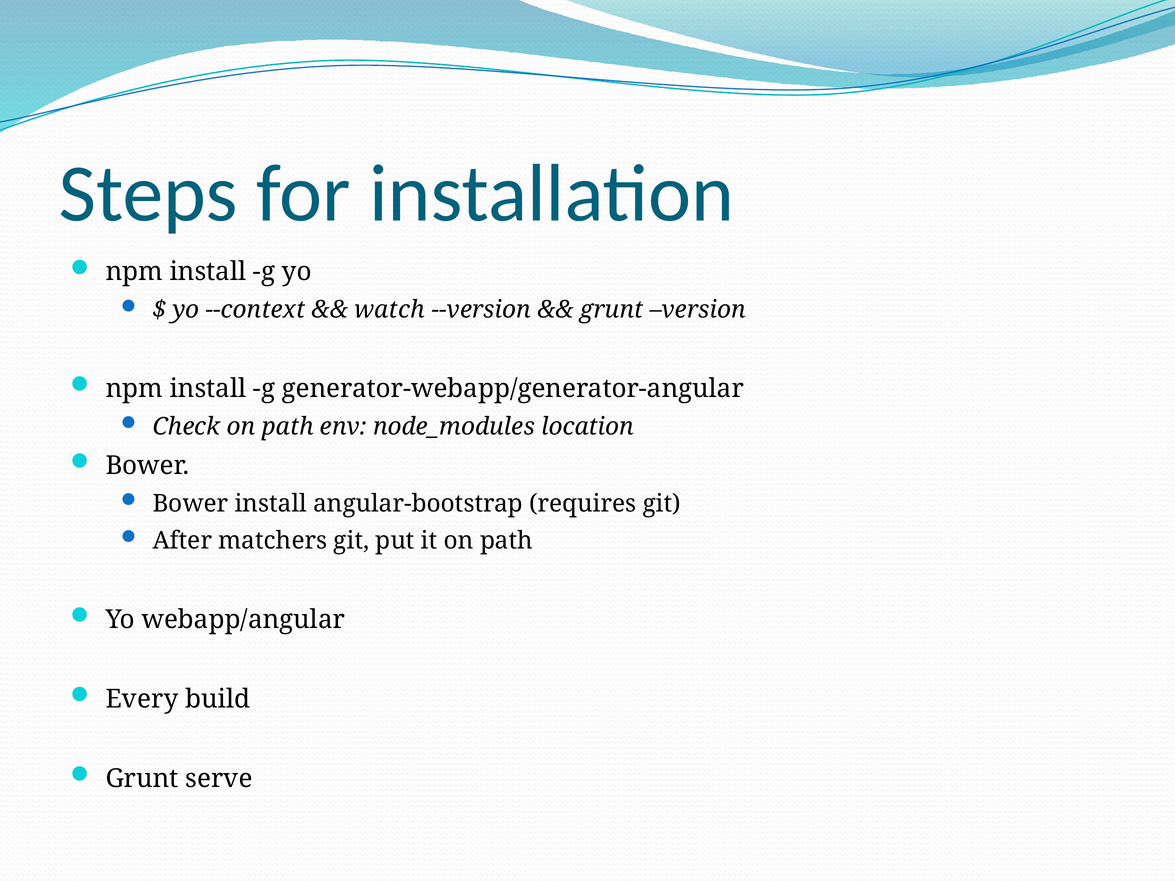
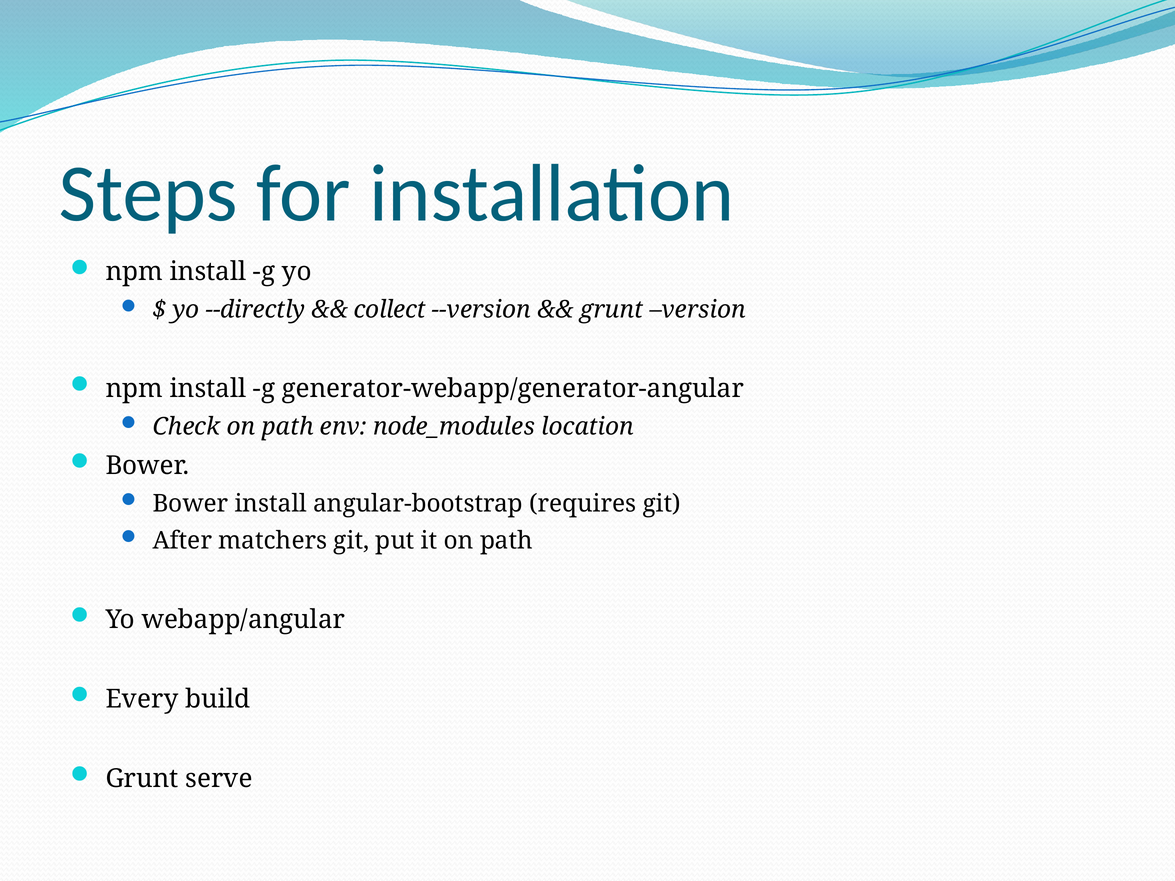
--context: --context -> --directly (256, 310)
watch: watch -> collect (390, 310)
